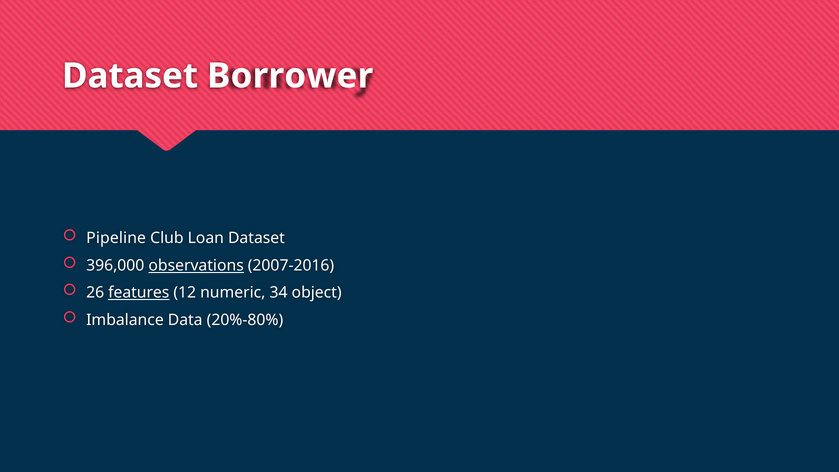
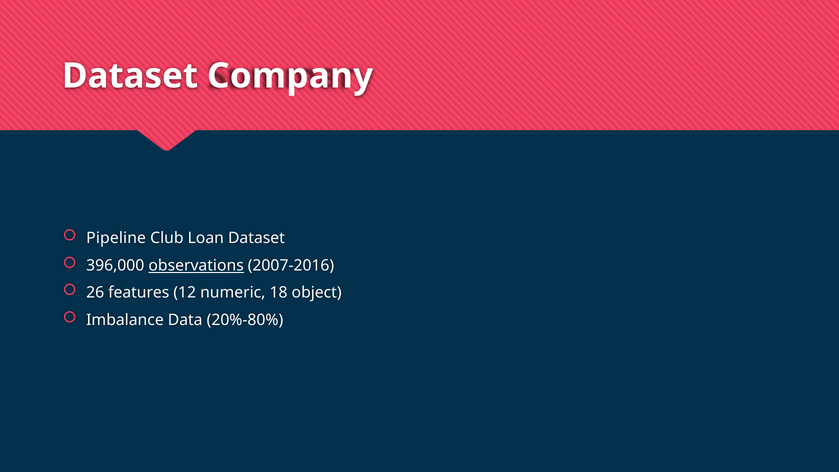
Borrower: Borrower -> Company (290, 76)
features underline: present -> none (139, 293)
34: 34 -> 18 (279, 293)
